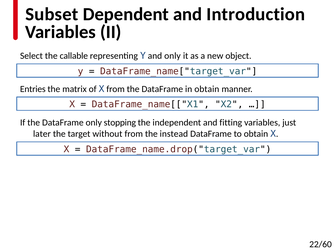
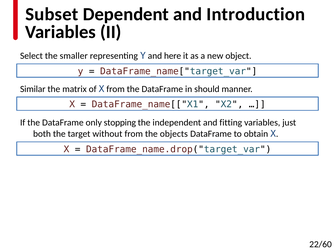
callable: callable -> smaller (74, 56)
and only: only -> here (173, 56)
Entries: Entries -> Similar (33, 89)
in obtain: obtain -> should (207, 89)
later: later -> both (42, 134)
instead: instead -> objects (174, 134)
